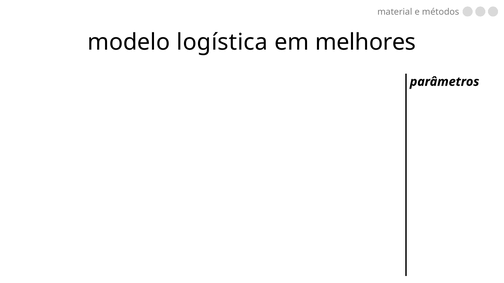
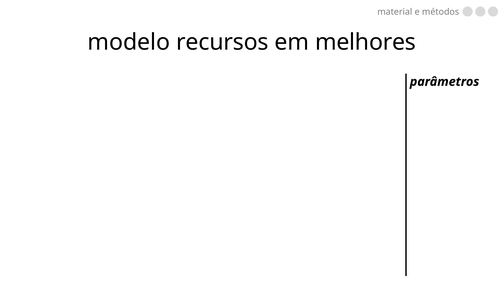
logística: logística -> recursos (222, 42)
